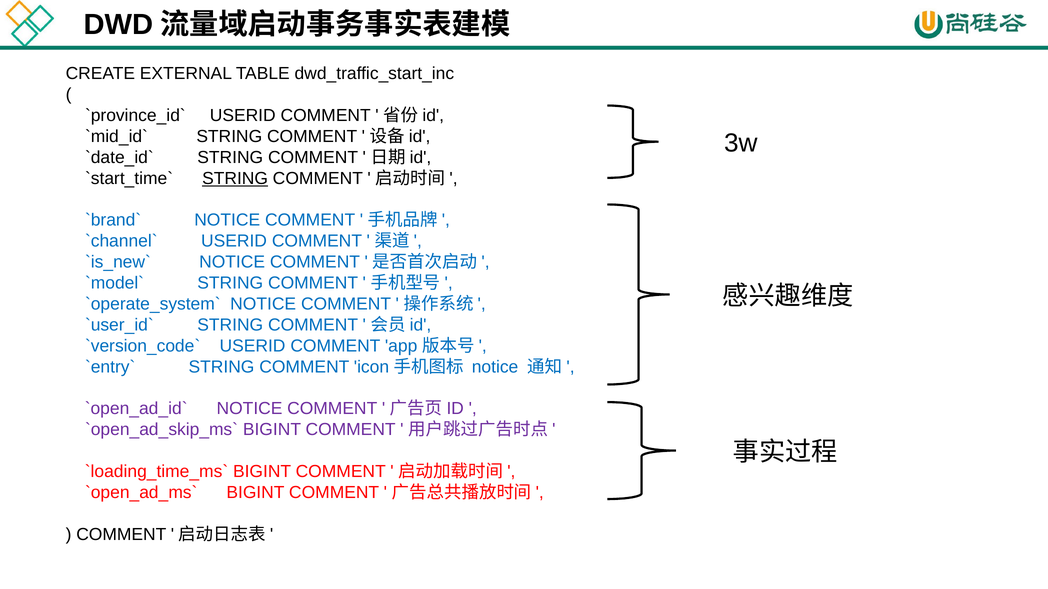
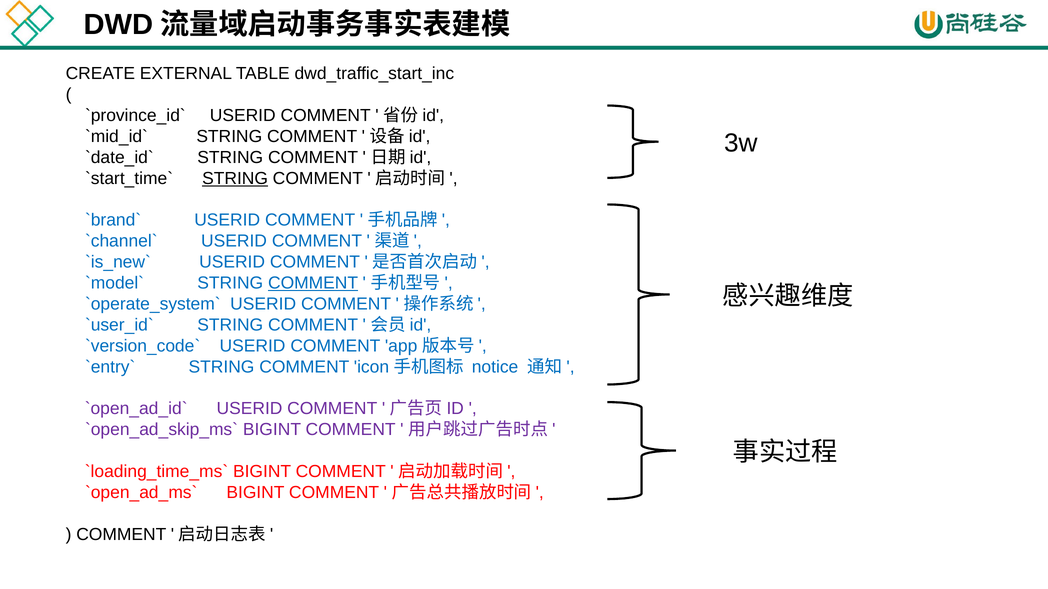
NOTICE: NOTICE -> USERID (227, 220)
NOTICE: NOTICE -> USERID (232, 262)
COMMENT underline: none -> present (313, 283)
NOTICE: NOTICE -> USERID (263, 304)
NOTICE: NOTICE -> USERID (250, 409)
